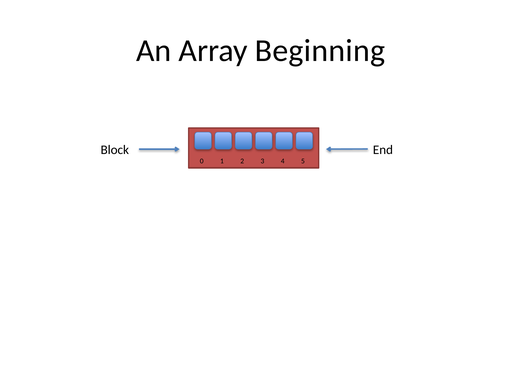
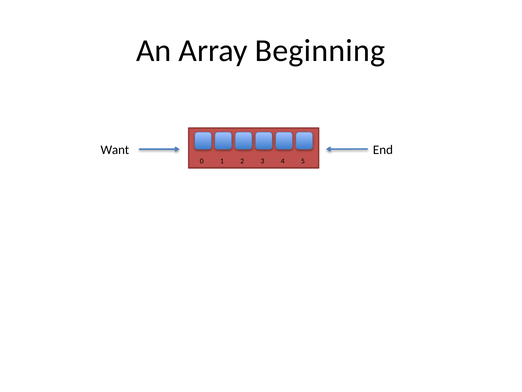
Block: Block -> Want (115, 150)
